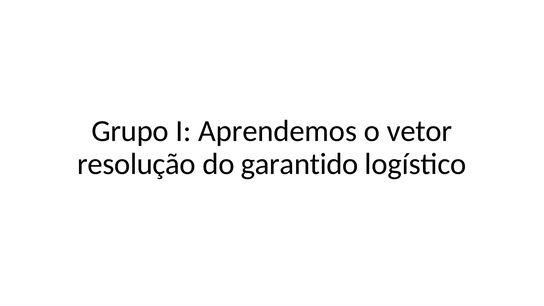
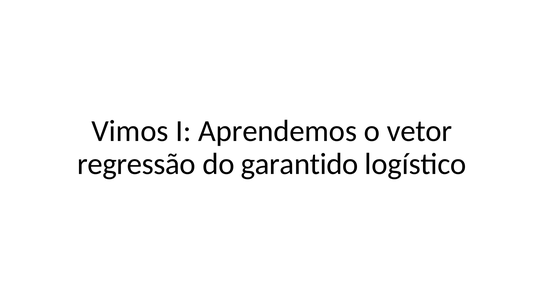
Grupo: Grupo -> Vimos (130, 131)
resolução: resolução -> regressão (136, 164)
